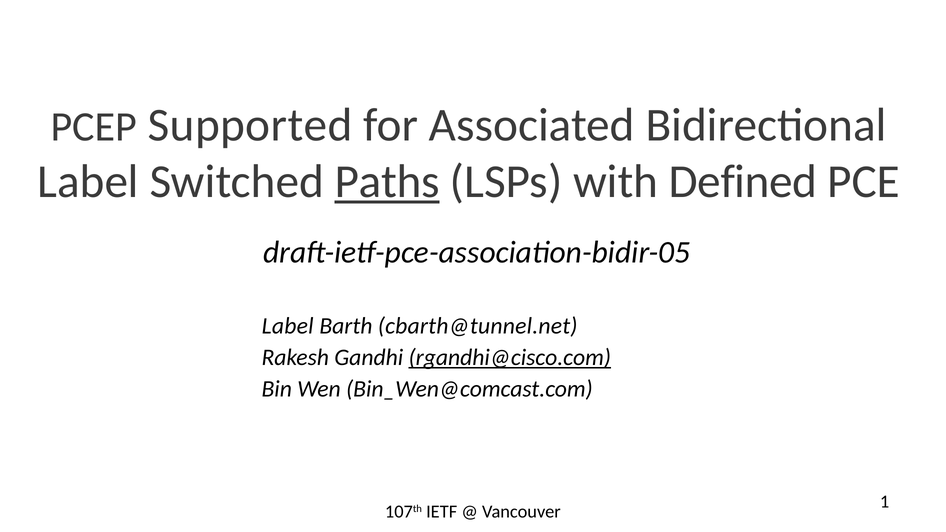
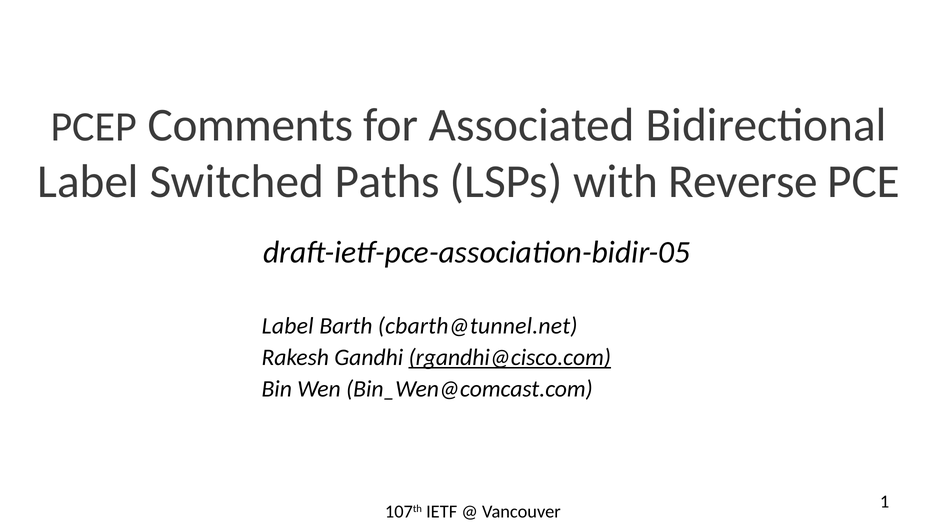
Supported: Supported -> Comments (250, 125)
Paths underline: present -> none (387, 182)
Defined: Defined -> Reverse (743, 182)
